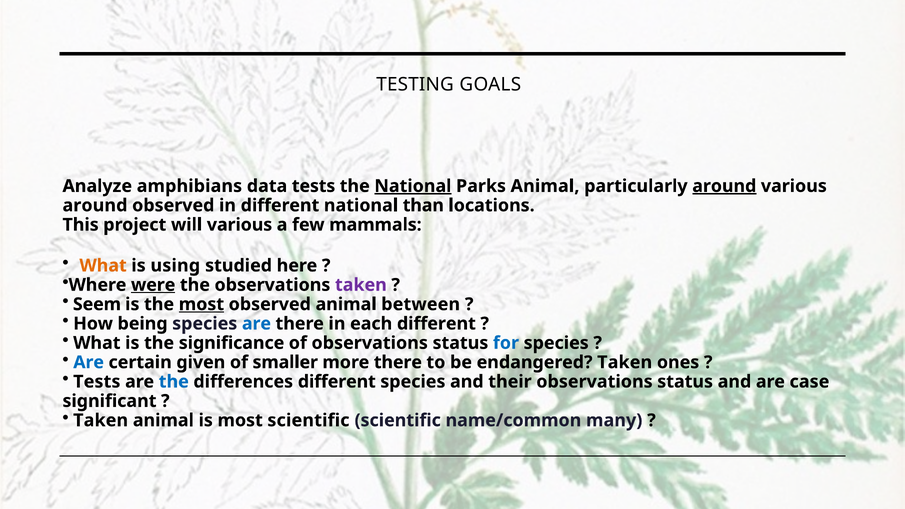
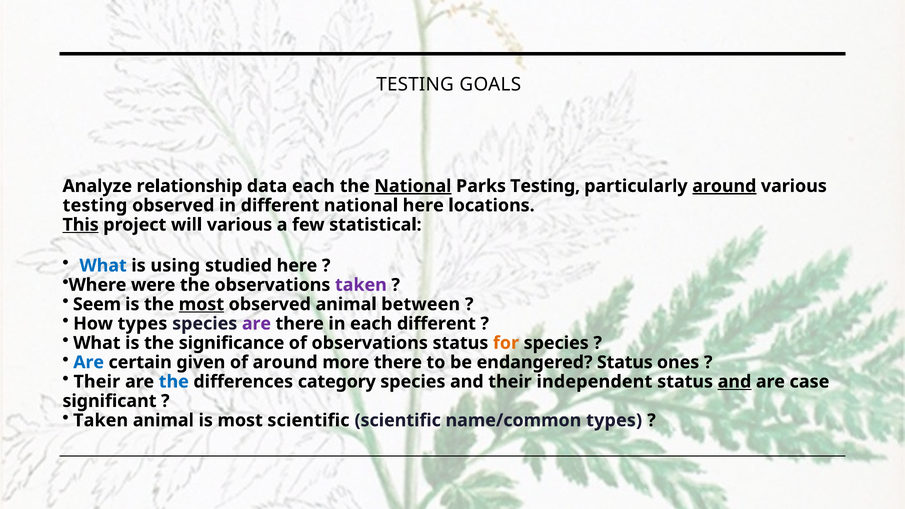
amphibians: amphibians -> relationship (190, 186)
data tests: tests -> each (313, 186)
Parks Animal: Animal -> Testing (545, 186)
around: around -> testing (95, 205)
national than: than -> here (423, 205)
This underline: none -> present (81, 225)
mammals: mammals -> statistical (375, 225)
What colour: orange -> blue (103, 266)
were underline: present -> none (153, 285)
How being: being -> types (142, 324)
are colour: blue -> purple (256, 324)
for colour: blue -> orange (506, 343)
of smaller: smaller -> around (285, 362)
endangered Taken: Taken -> Status (625, 362)
Tests: Tests -> Their (97, 382)
differences different: different -> category (337, 382)
their observations: observations -> independent (594, 382)
and underline: none -> present (734, 382)
name/common many: many -> types (614, 420)
